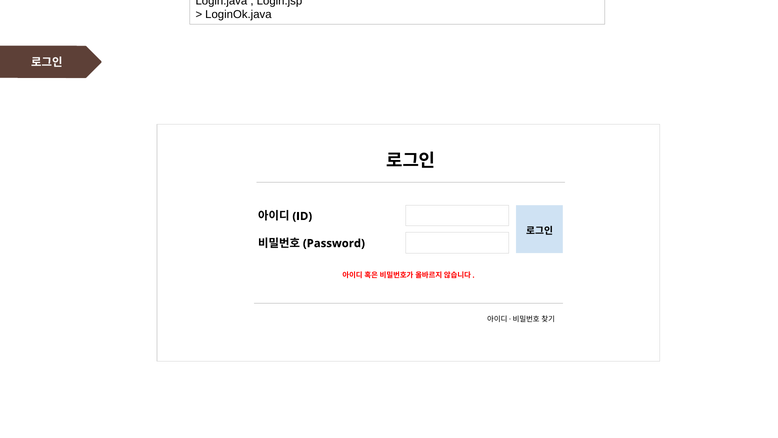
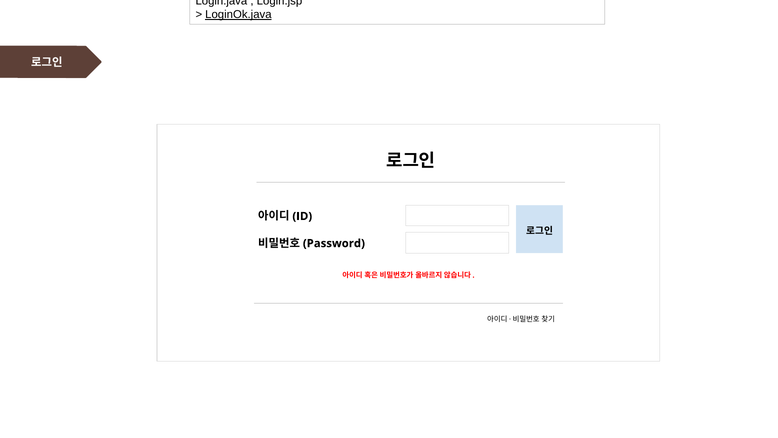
LoginOk.java underline: none -> present (238, 15)
